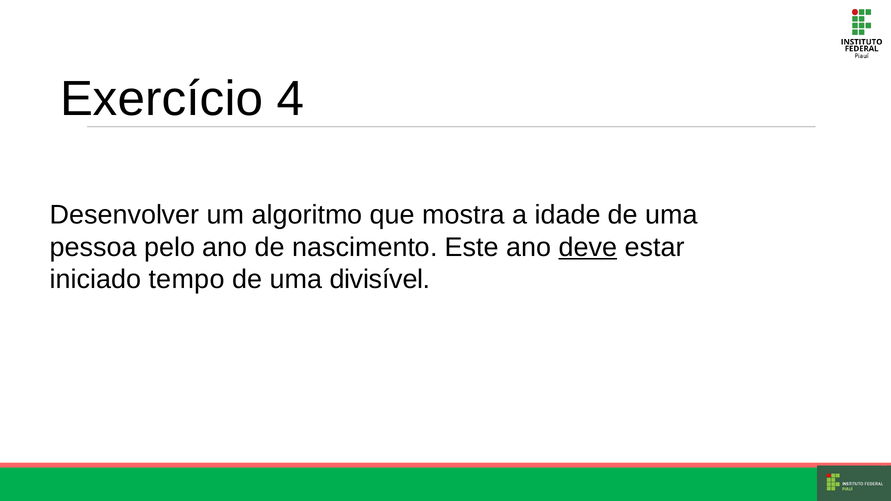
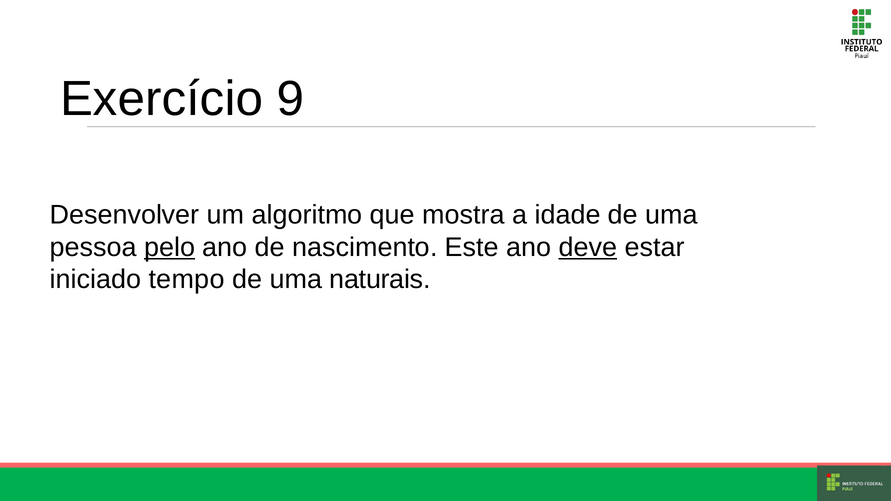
4: 4 -> 9 (290, 99)
pelo underline: none -> present (170, 247)
divisível: divisível -> naturais (380, 280)
